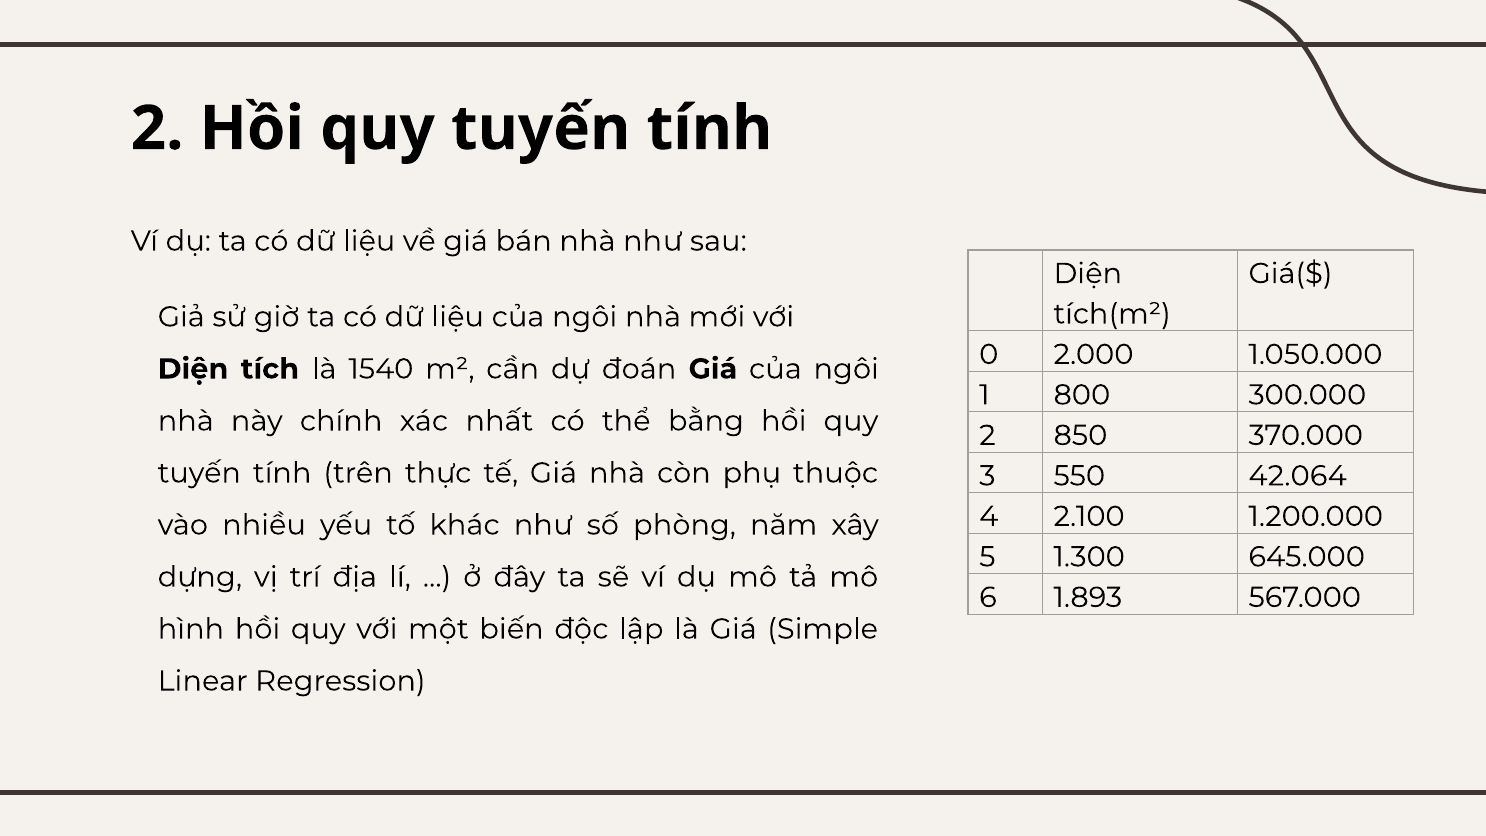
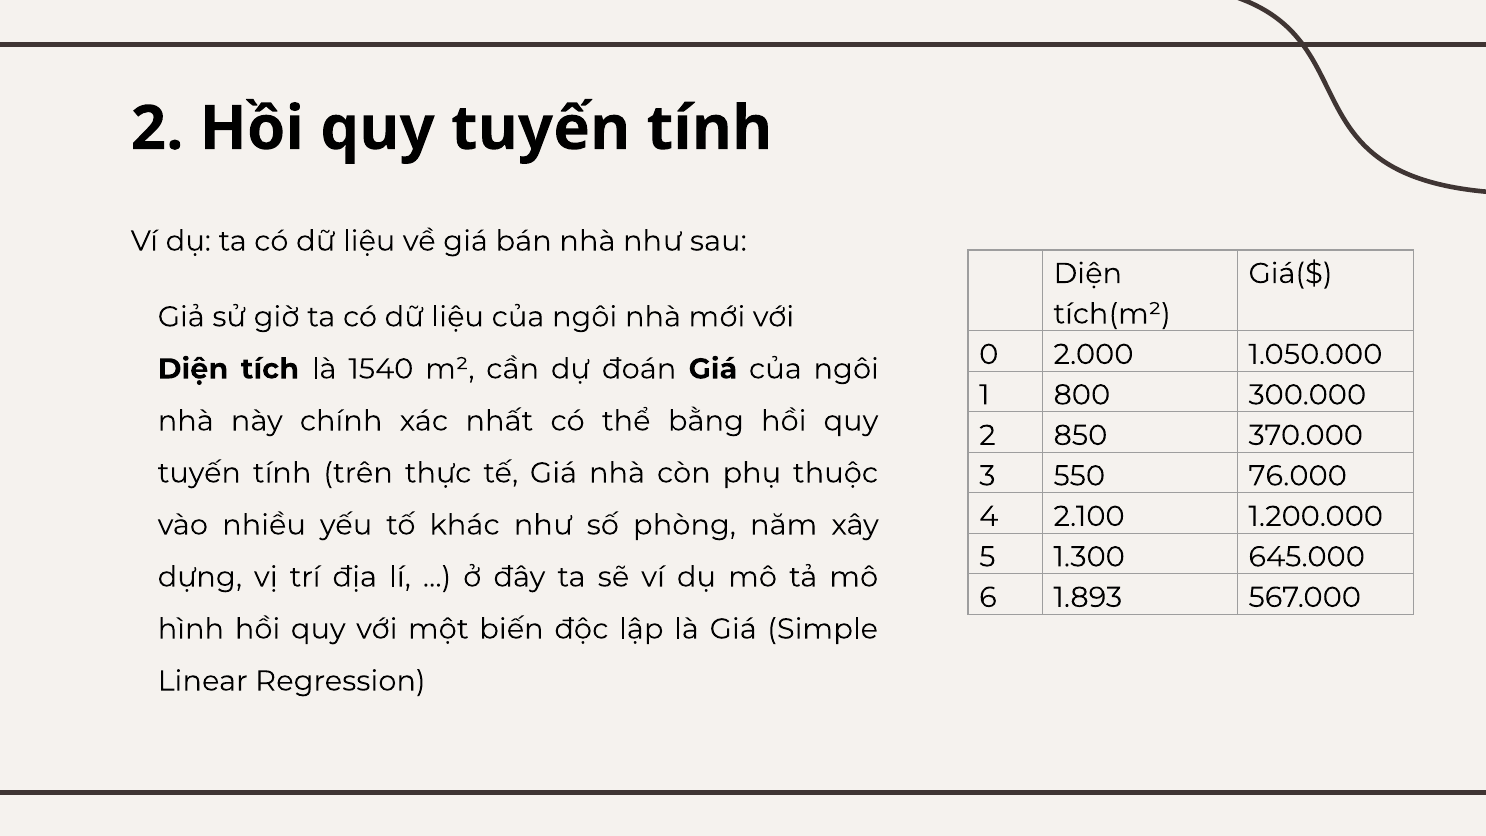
42.064: 42.064 -> 76.000 (1298, 476)
